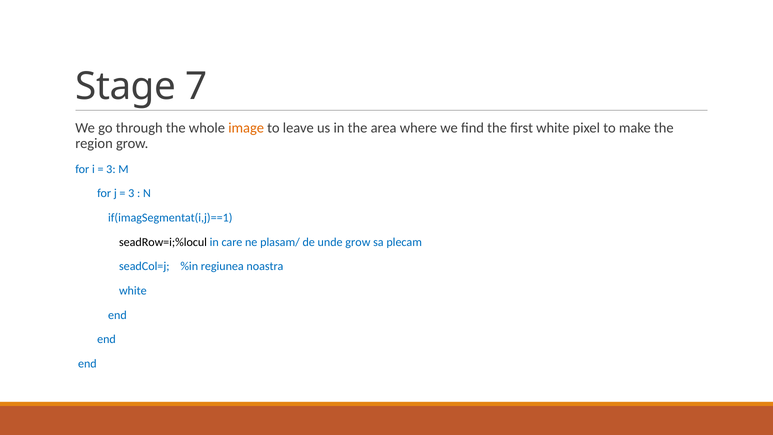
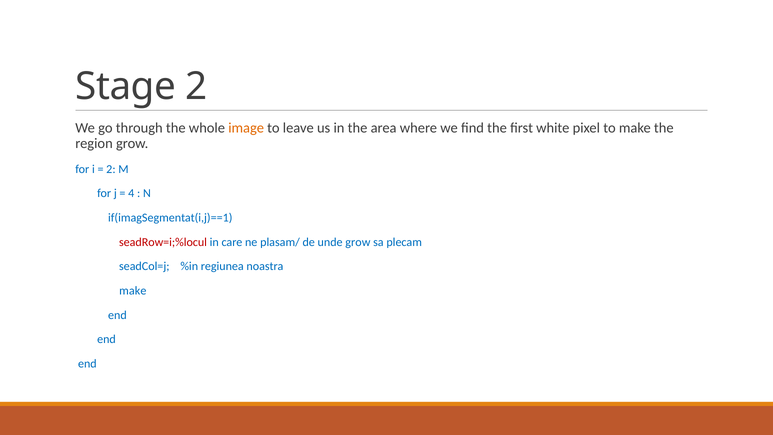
Stage 7: 7 -> 2 (196, 87)
3: 3 -> 2 (111, 169)
3: 3 -> 4 (131, 193)
seadRow=i;%locul colour: black -> red (163, 242)
white: white -> make (133, 291)
